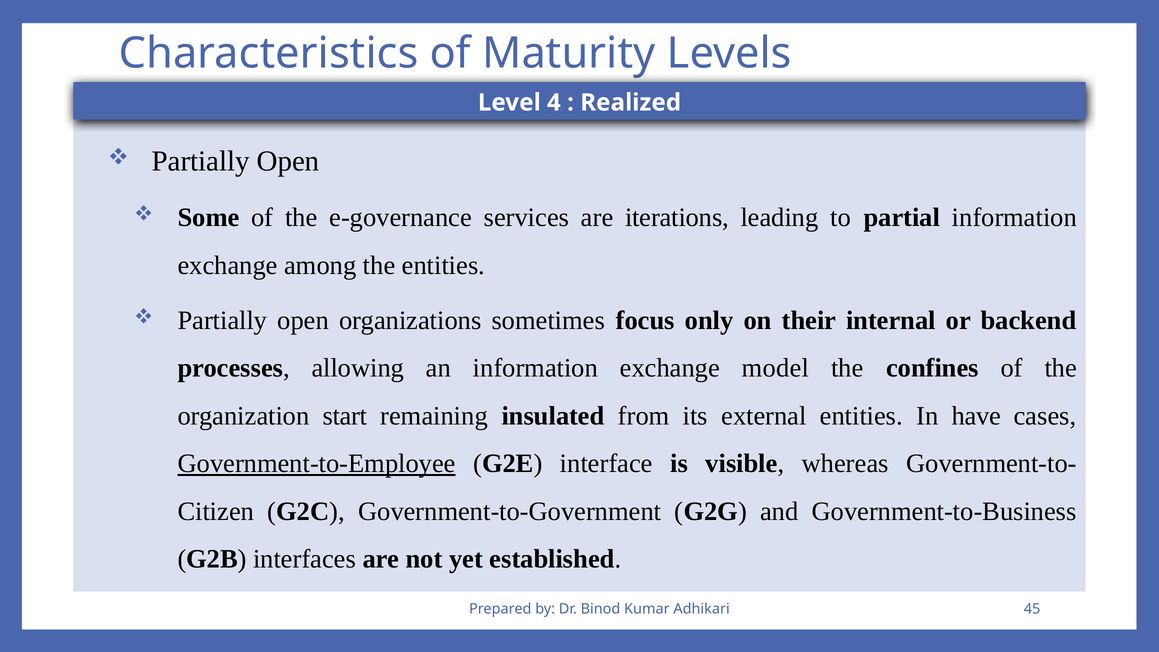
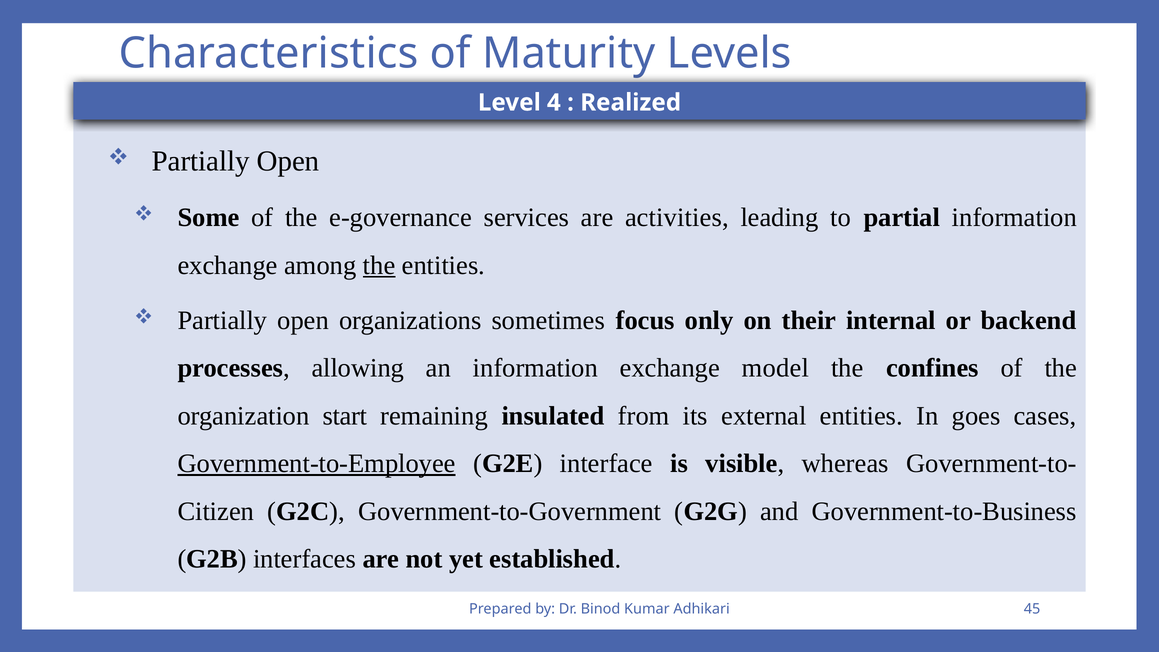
iterations: iterations -> activities (677, 218)
the underline: none -> present (379, 265)
have: have -> goes (976, 416)
